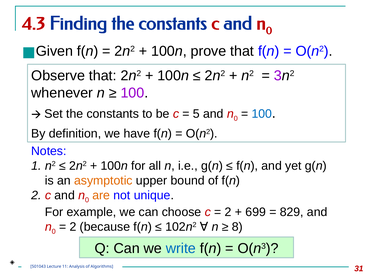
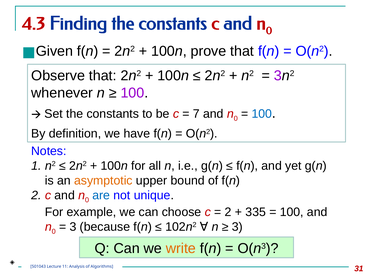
5: 5 -> 7 (196, 114)
are colour: orange -> blue (101, 195)
699: 699 -> 335 (256, 211)
829: 829 -> 100 (292, 211)
2: 2 -> 3 (73, 226)
8: 8 -> 3 (237, 226)
write colour: blue -> orange (181, 248)
